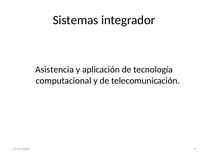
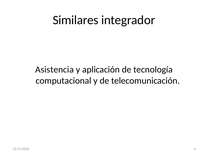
Sistemas: Sistemas -> Similares (76, 20)
